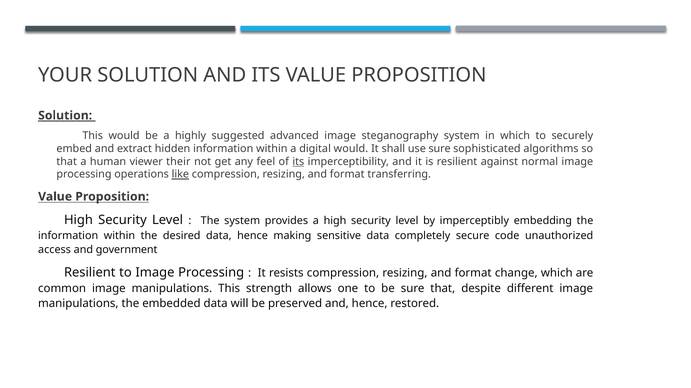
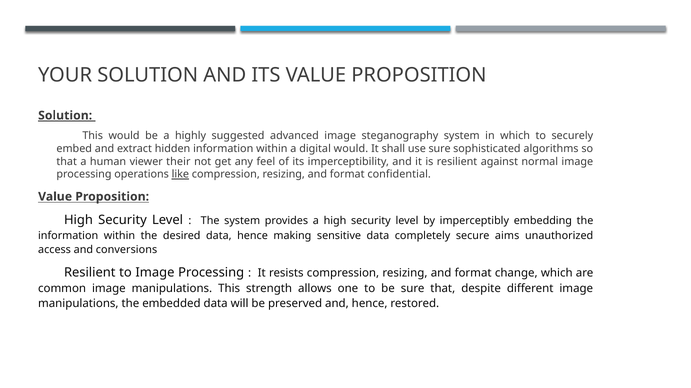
its underline: present -> none (298, 162)
transferring: transferring -> confidential (399, 175)
code: code -> aims (507, 236)
government: government -> conversions (127, 250)
